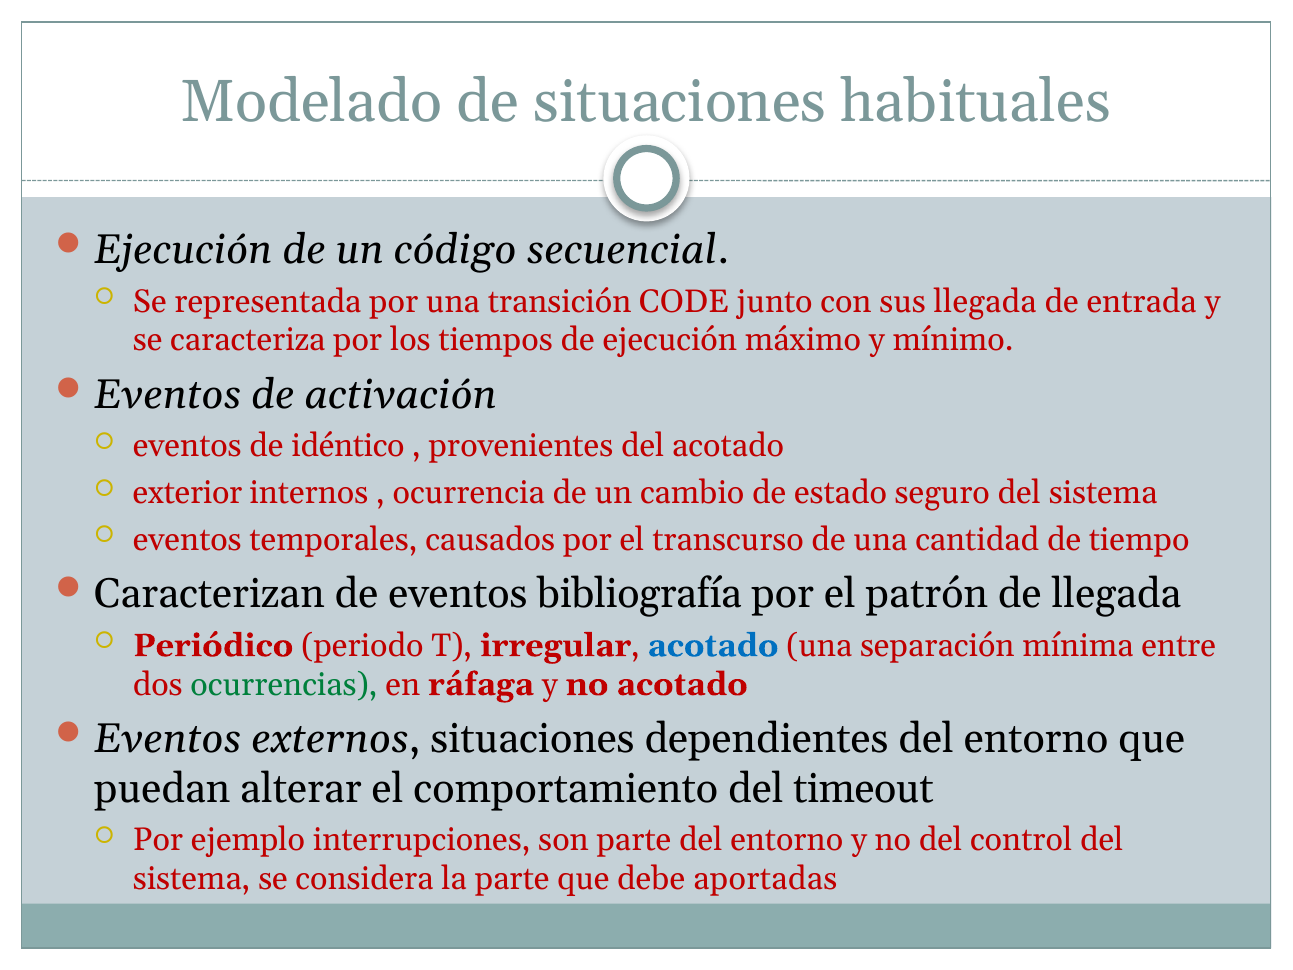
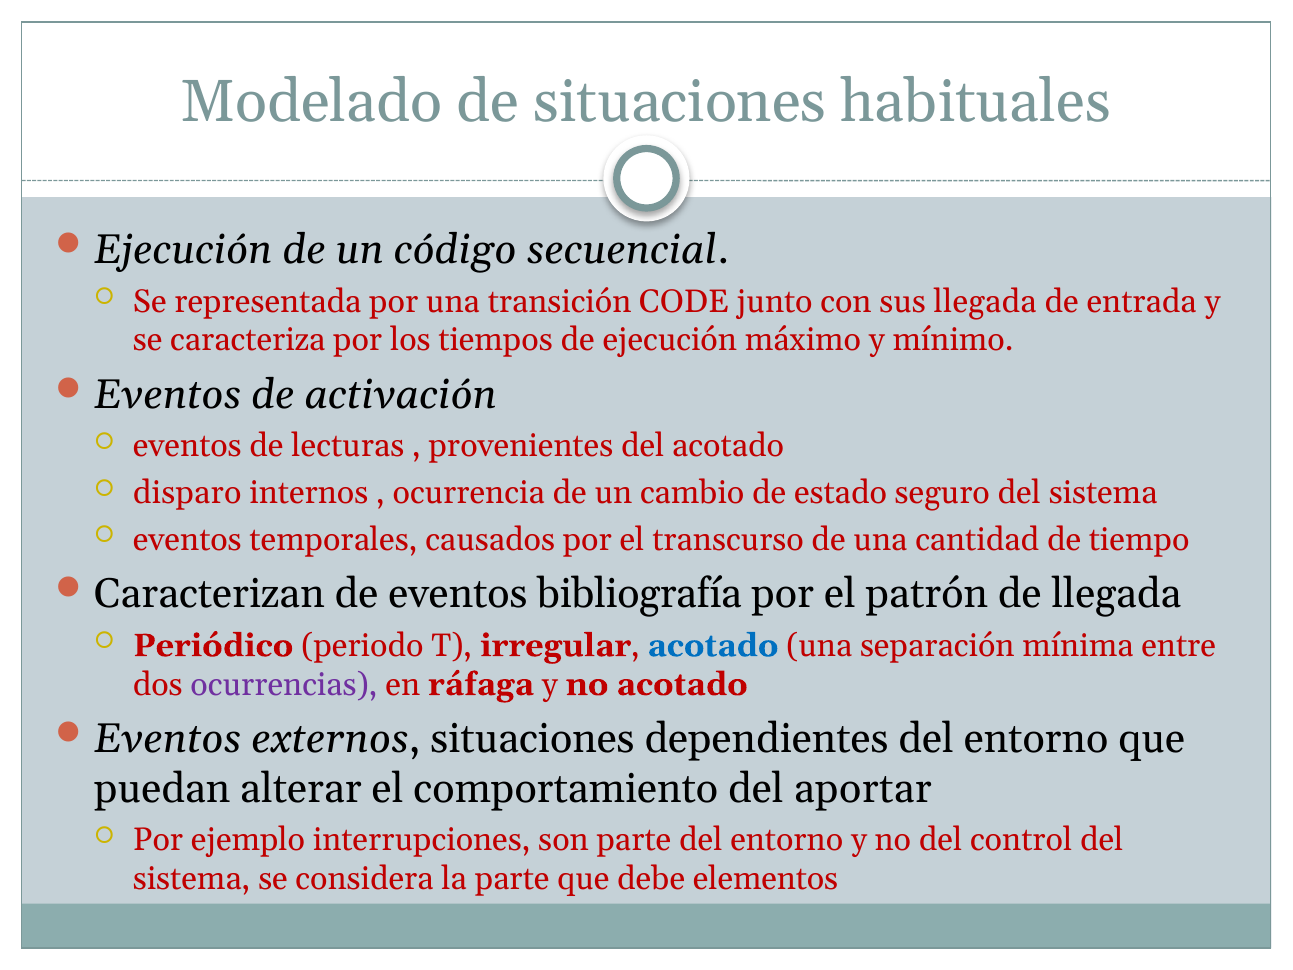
idéntico: idéntico -> lecturas (348, 446)
exterior: exterior -> disparo (187, 493)
ocurrencias colour: green -> purple (284, 684)
timeout: timeout -> aportar (863, 788)
aportadas: aportadas -> elementos (766, 878)
